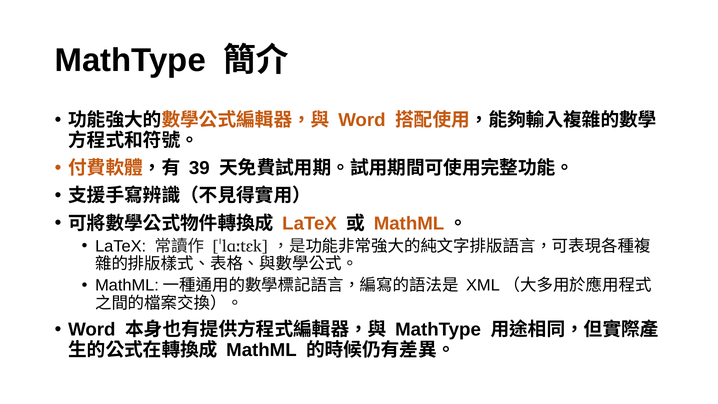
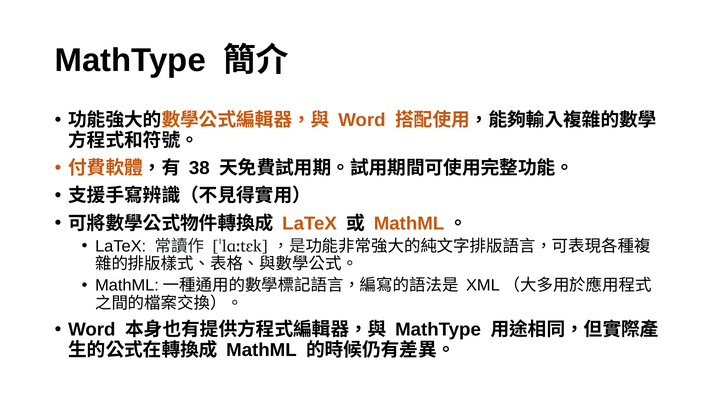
39: 39 -> 38 (199, 168)
